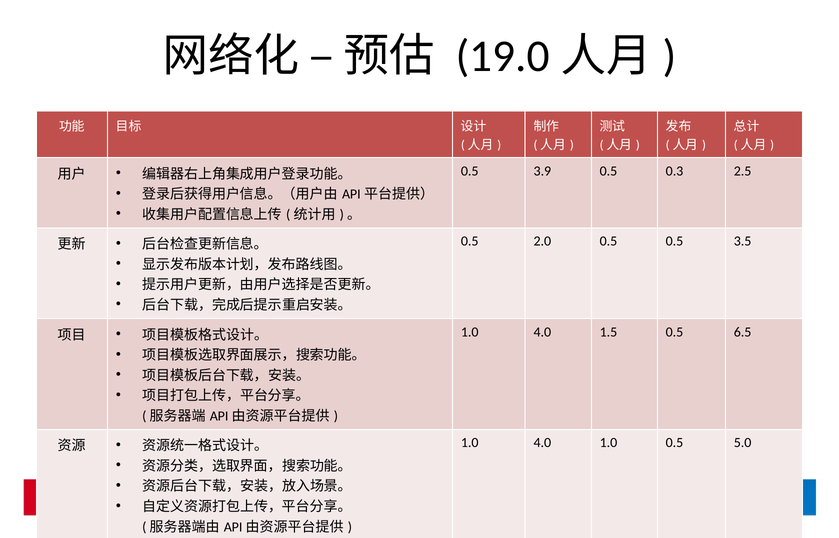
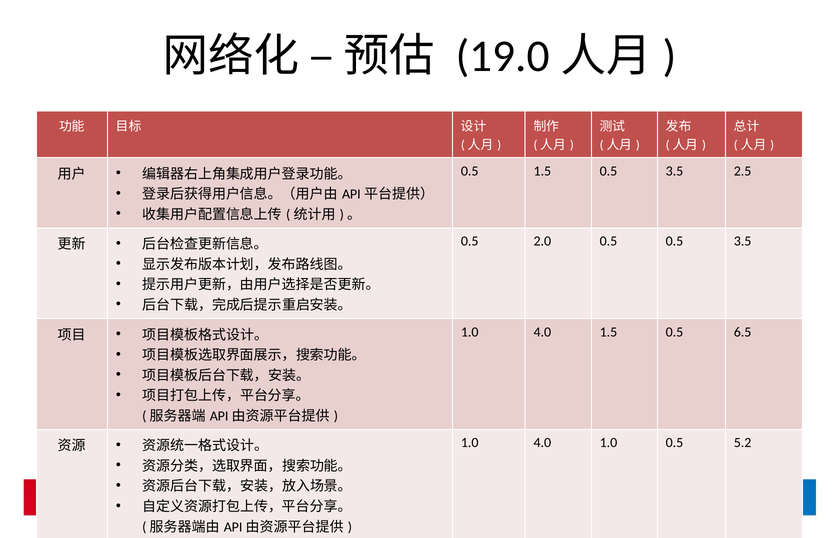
0.5 3.9: 3.9 -> 1.5 (542, 171)
0.3: 0.3 -> 3.5 (675, 171)
5.0: 5.0 -> 5.2 (743, 443)
